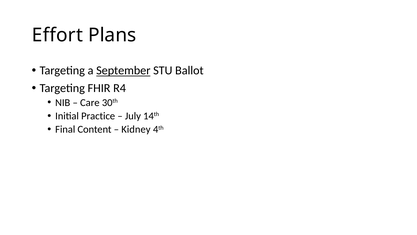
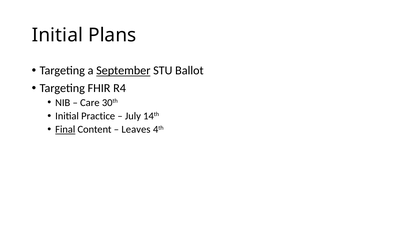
Effort: Effort -> Initial (57, 35)
Final underline: none -> present (65, 129)
Kidney: Kidney -> Leaves (136, 129)
